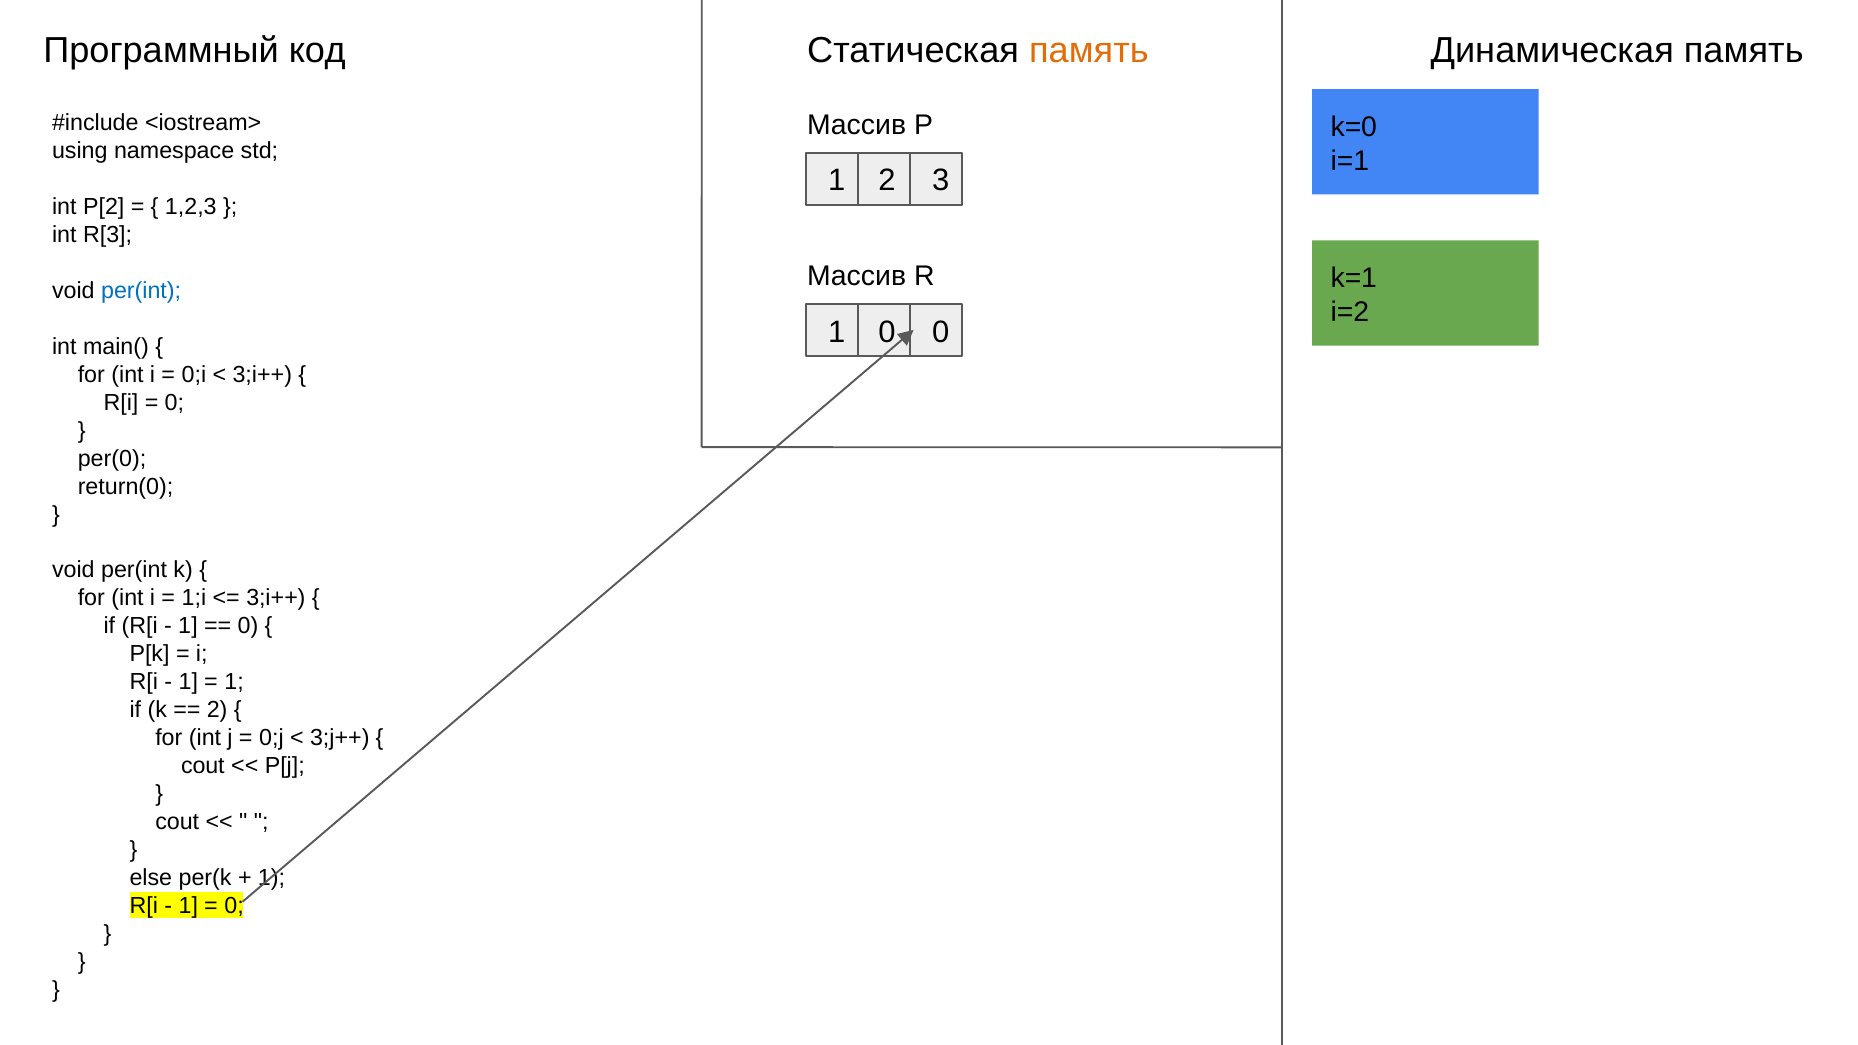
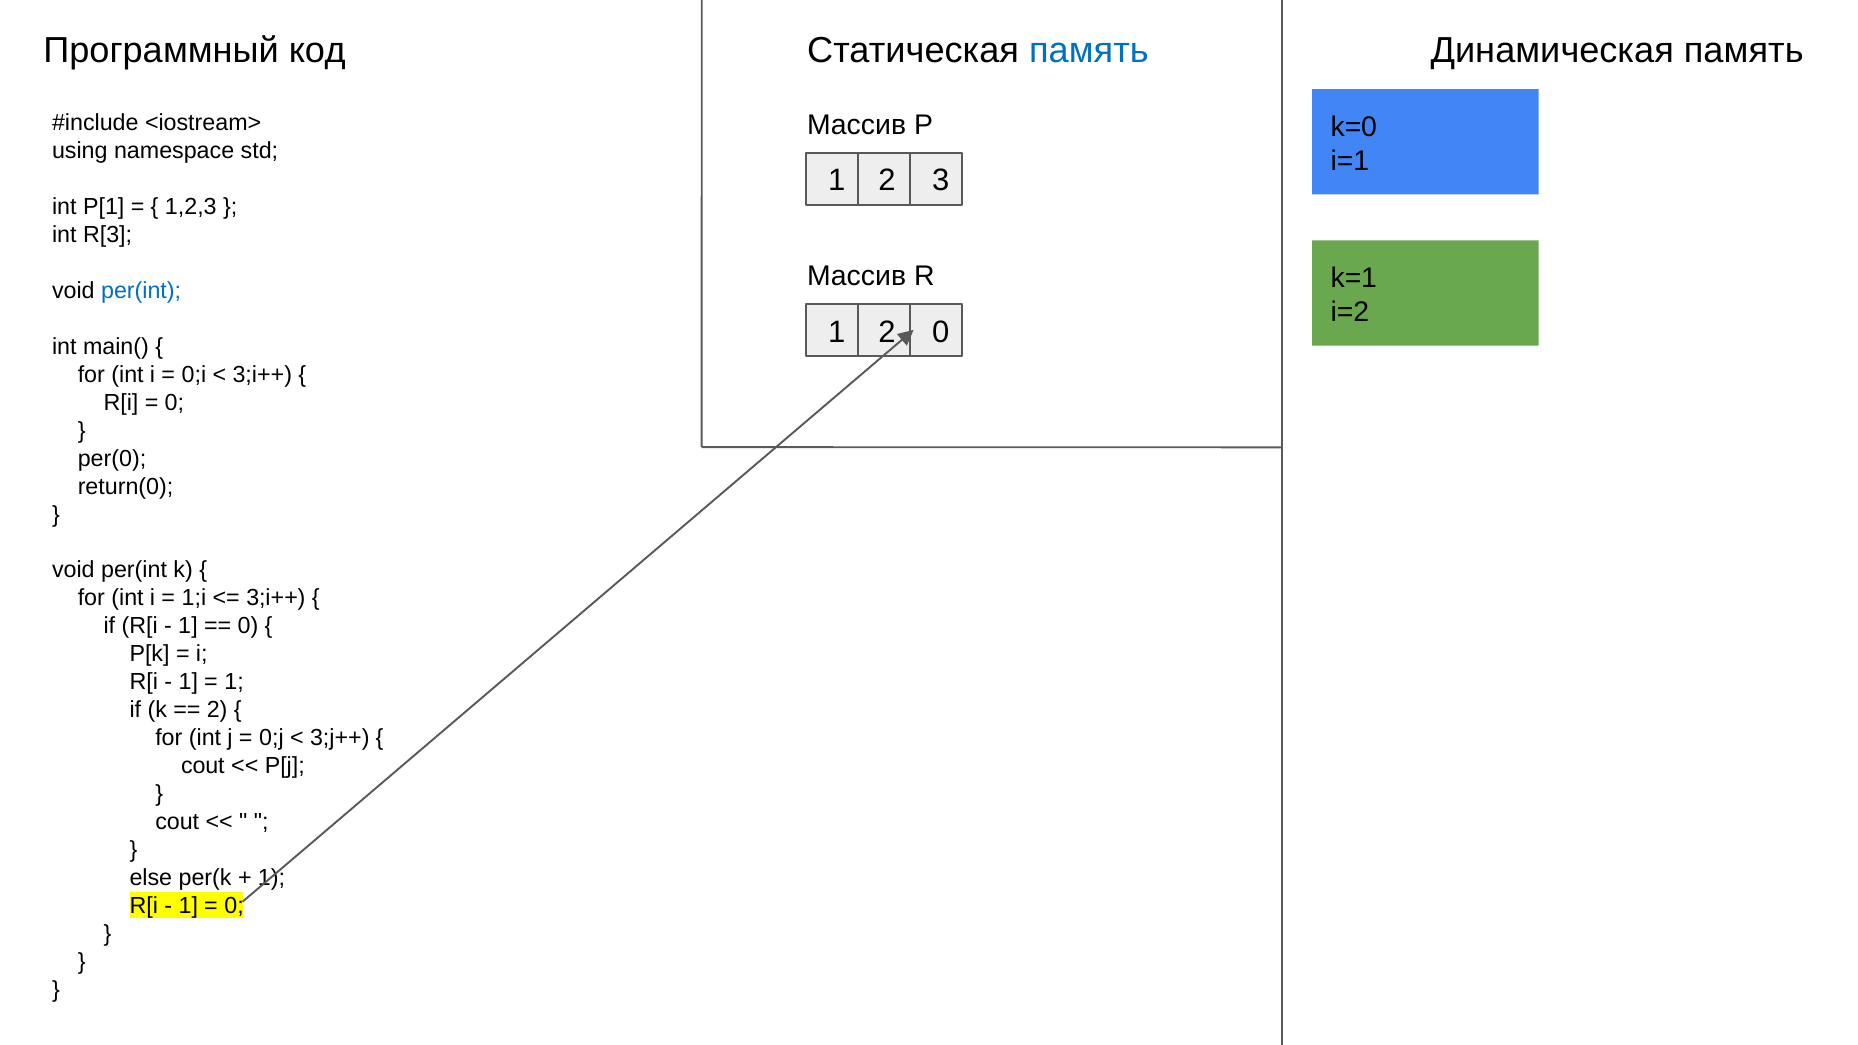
память colour: orange -> blue (1089, 51)
P[2: P[2 -> P[1 (104, 207)
0: 0 -> 2 (887, 332)
